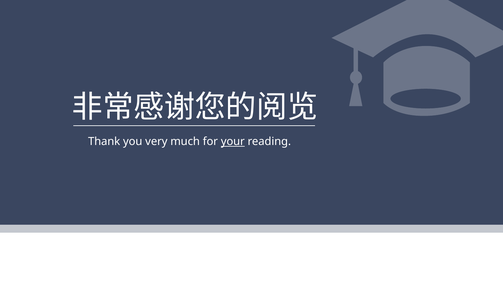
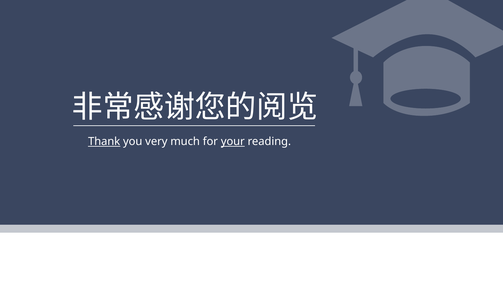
Thank underline: none -> present (104, 141)
